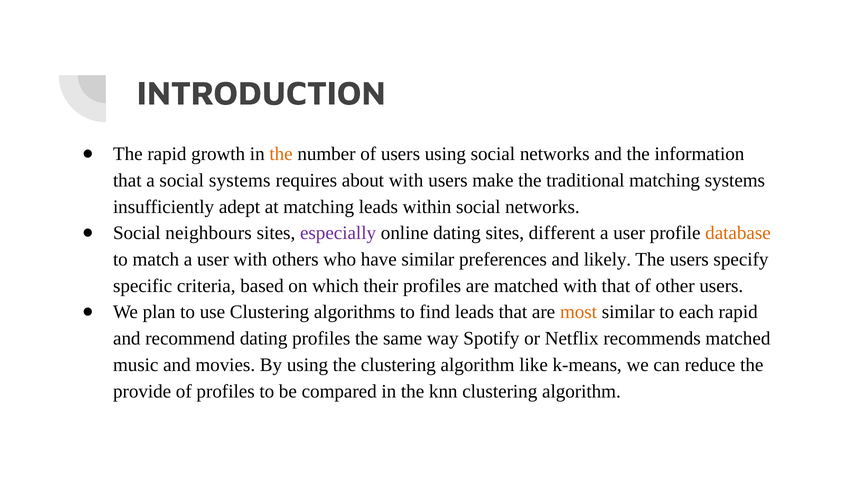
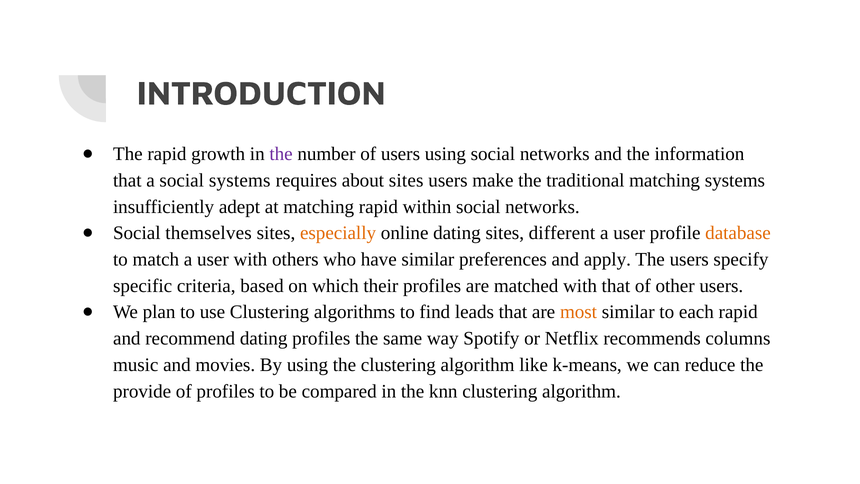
the colour: orange -> purple (281, 154)
about with: with -> sites (406, 180)
matching leads: leads -> rapid (378, 207)
neighbours: neighbours -> themselves (209, 233)
especially colour: purple -> orange (338, 233)
likely: likely -> apply (607, 259)
recommends matched: matched -> columns (738, 338)
